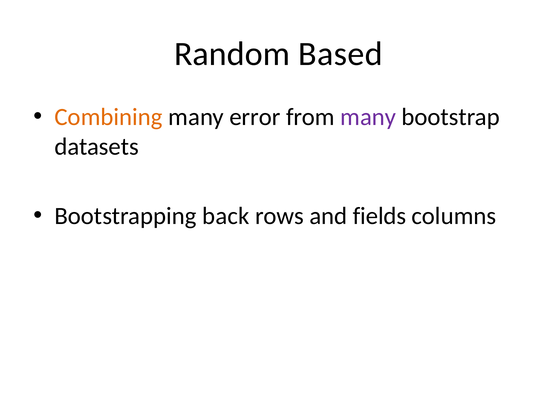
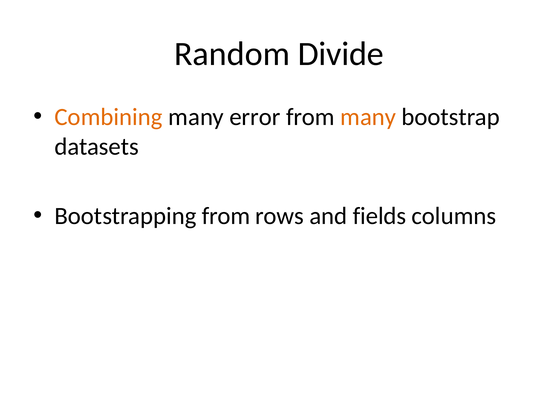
Based: Based -> Divide (341, 54)
many colour: purple -> orange (368, 117)
Bootstrapping back: back -> from (226, 216)
